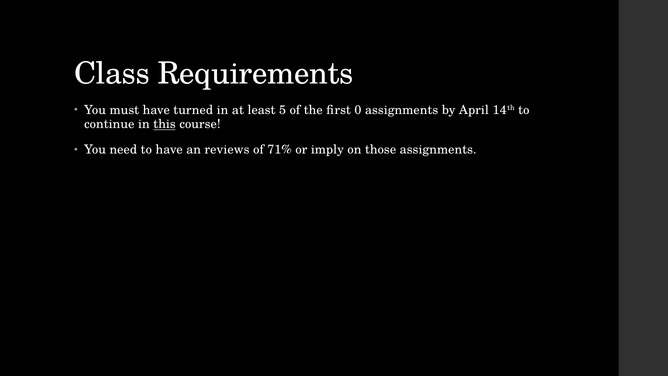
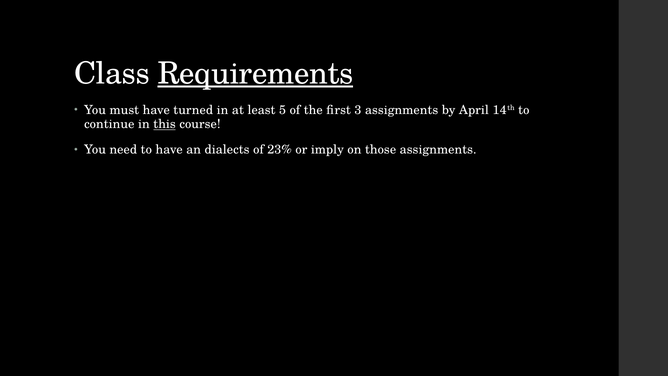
Requirements underline: none -> present (255, 73)
0: 0 -> 3 (358, 110)
reviews: reviews -> dialects (227, 150)
71%: 71% -> 23% (280, 150)
